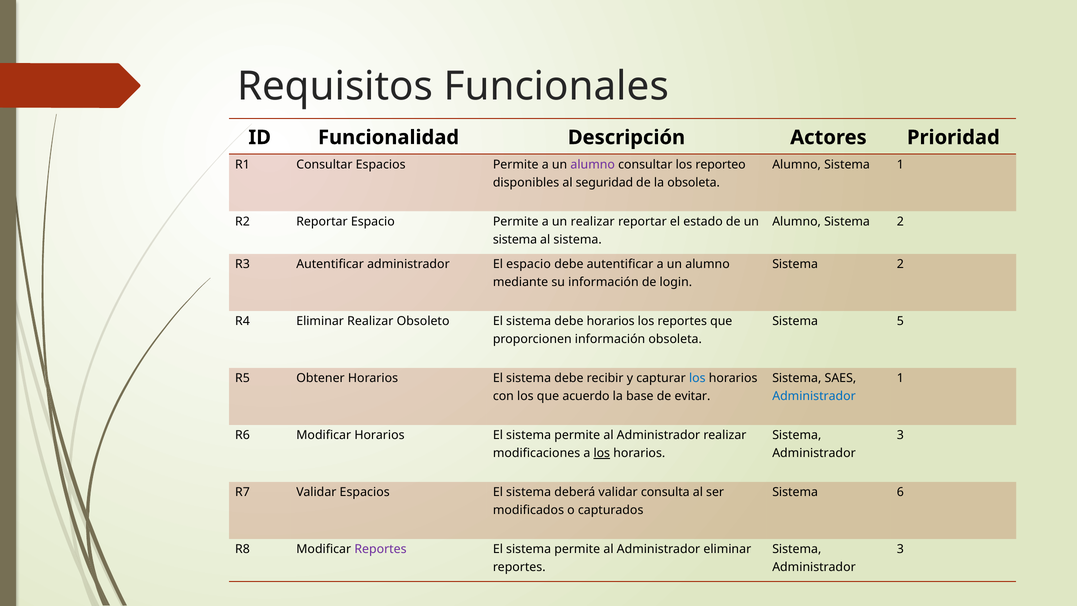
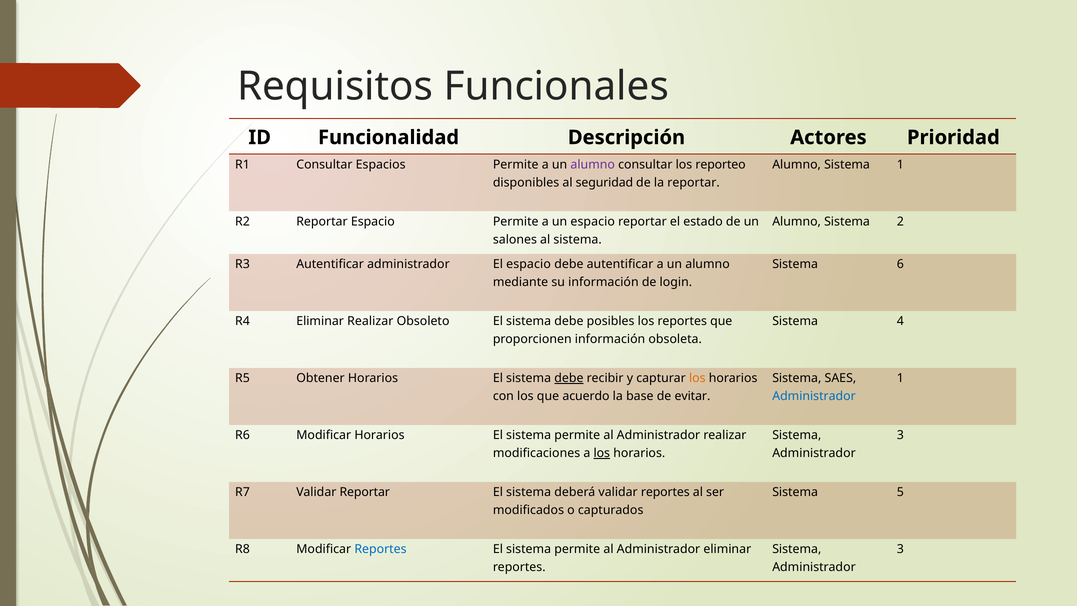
la obsoleta: obsoleta -> reportar (693, 182)
un realizar: realizar -> espacio (593, 221)
sistema: sistema -> salones (515, 239)
2: 2 -> 6 (900, 264)
debe horarios: horarios -> posibles (611, 321)
5: 5 -> 4 (900, 321)
debe underline: none -> present (569, 378)
los colour: blue -> orange (697, 378)
Validar Espacios: Espacios -> Reportar (365, 492)
validar consulta: consulta -> reportes (665, 492)
6: 6 -> 5 (900, 492)
Reportes colour: purple -> blue (380, 549)
